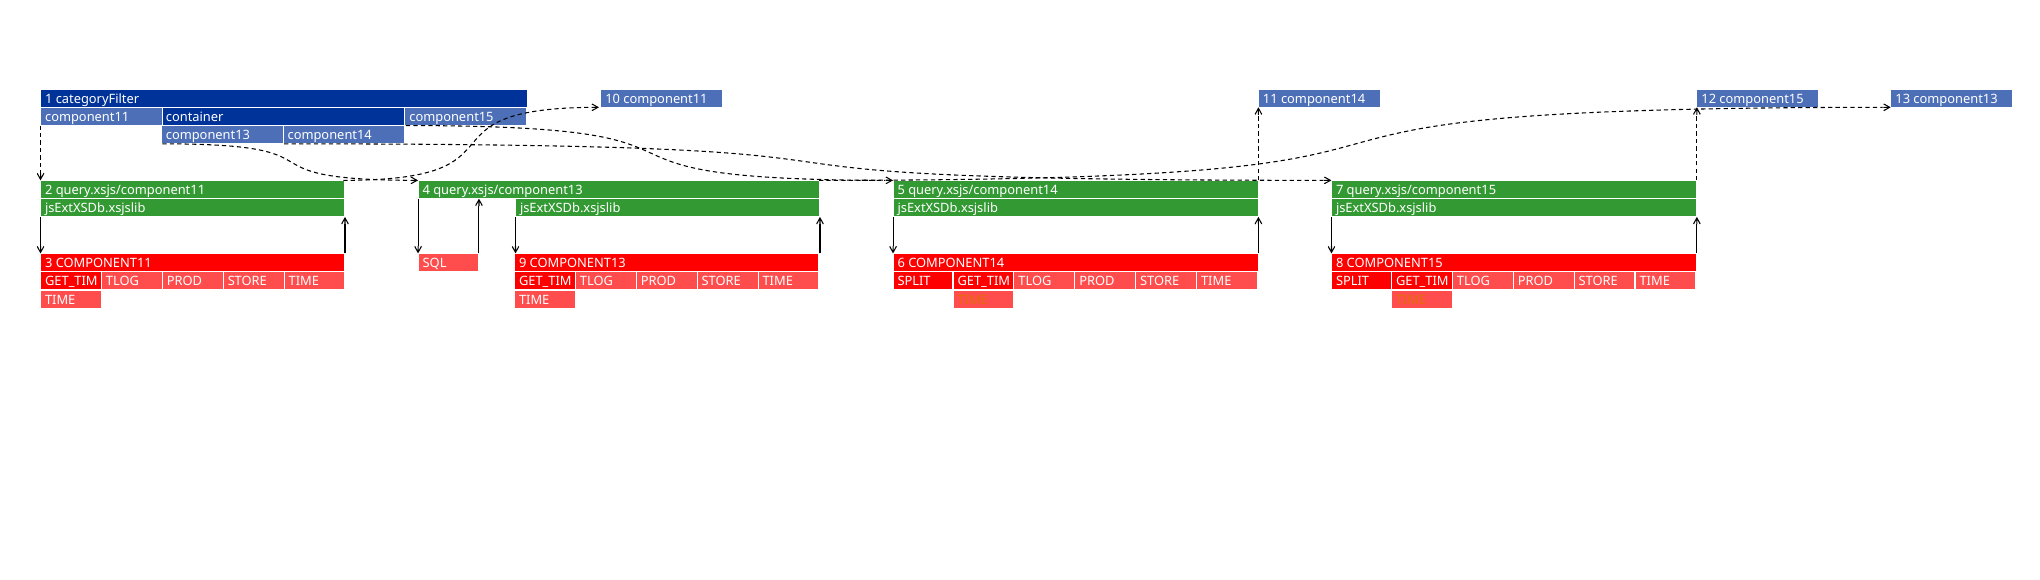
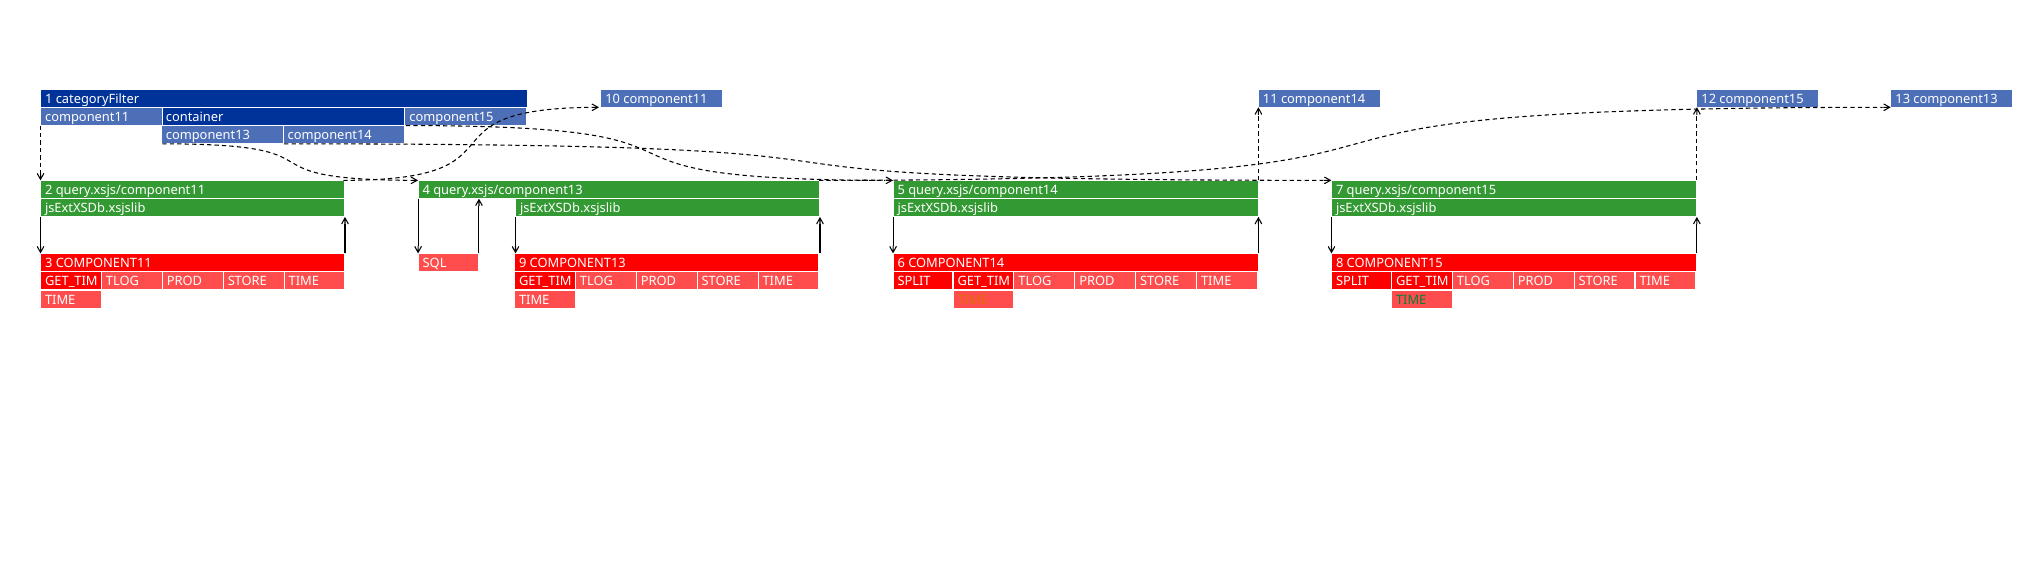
TIME colour: orange -> green (1411, 300)
